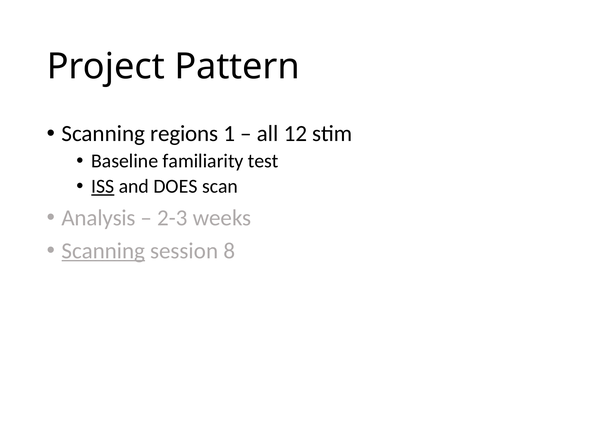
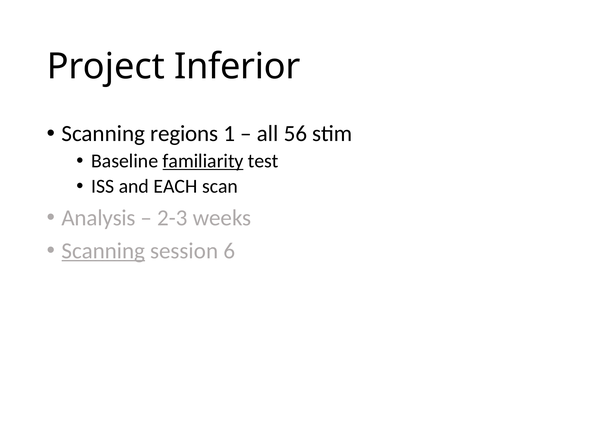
Pattern: Pattern -> Inferior (237, 66)
12: 12 -> 56 (295, 134)
familiarity underline: none -> present (203, 161)
ISS underline: present -> none (103, 186)
DOES: DOES -> EACH (175, 186)
8: 8 -> 6 (229, 251)
